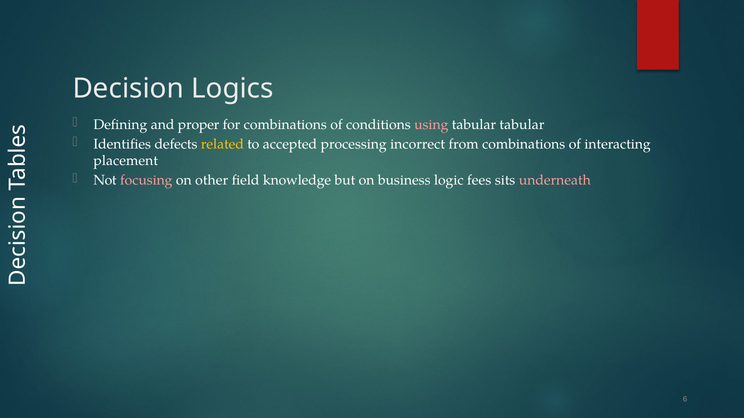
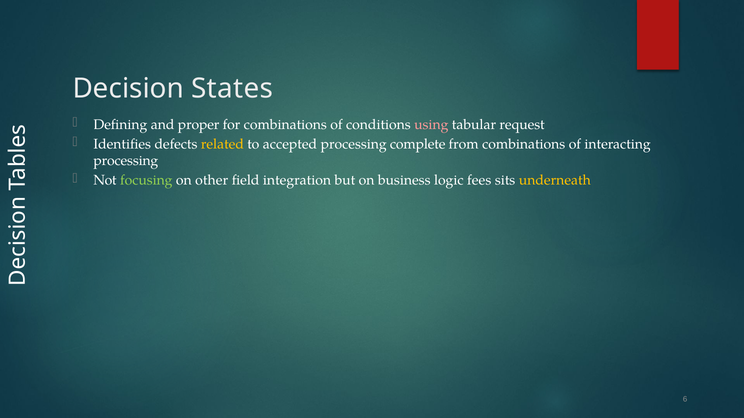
Logics: Logics -> States (232, 88)
tabular tabular: tabular -> request (522, 125)
incorrect: incorrect -> complete (418, 144)
placement: placement -> processing (126, 161)
focusing colour: pink -> light green (146, 181)
knowledge: knowledge -> integration (297, 181)
underneath colour: pink -> yellow (555, 181)
